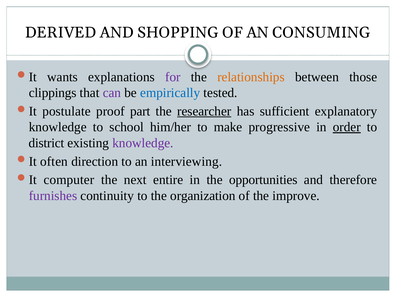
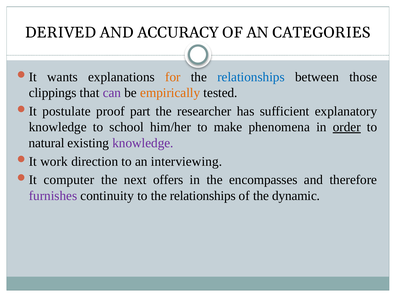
SHOPPING: SHOPPING -> ACCURACY (178, 33)
CONSUMING: CONSUMING -> CATEGORIES (321, 33)
for colour: purple -> orange (173, 77)
relationships colour: orange -> blue (251, 77)
empirically colour: blue -> orange (170, 93)
researcher underline: present -> none (204, 111)
progressive: progressive -> phenomena (279, 127)
district: district -> natural (46, 143)
often: often -> work (54, 161)
entire: entire -> offers (168, 180)
opportunities: opportunities -> encompasses (263, 180)
to the organization: organization -> relationships (203, 196)
improve: improve -> dynamic (296, 196)
